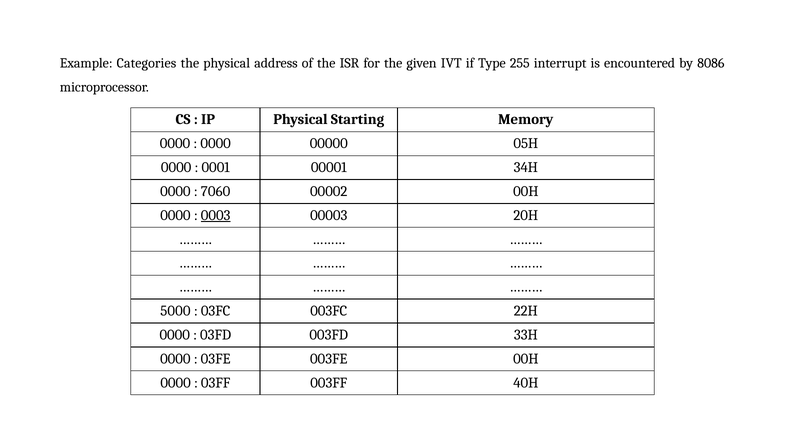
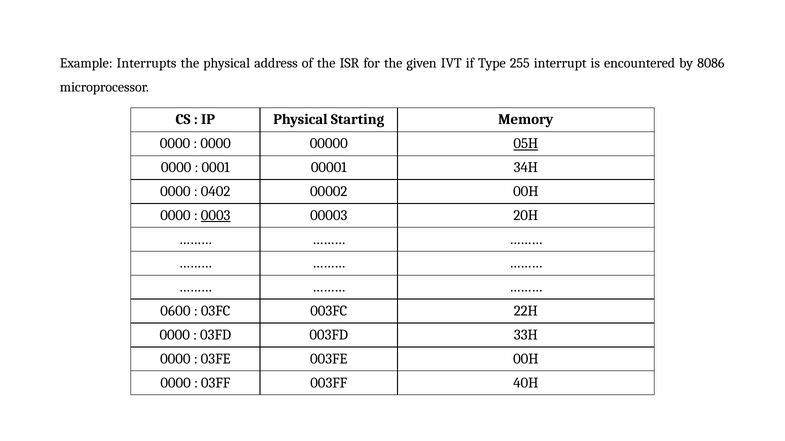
Categories: Categories -> Interrupts (147, 63)
05H underline: none -> present (526, 144)
7060: 7060 -> 0402 (216, 192)
5000: 5000 -> 0600 (175, 311)
